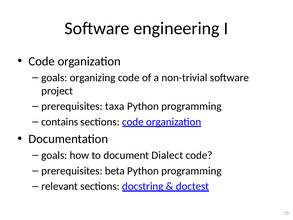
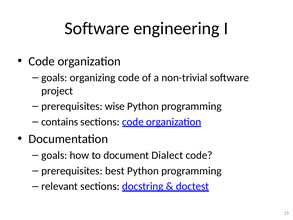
taxa: taxa -> wise (115, 106)
beta: beta -> best (115, 171)
